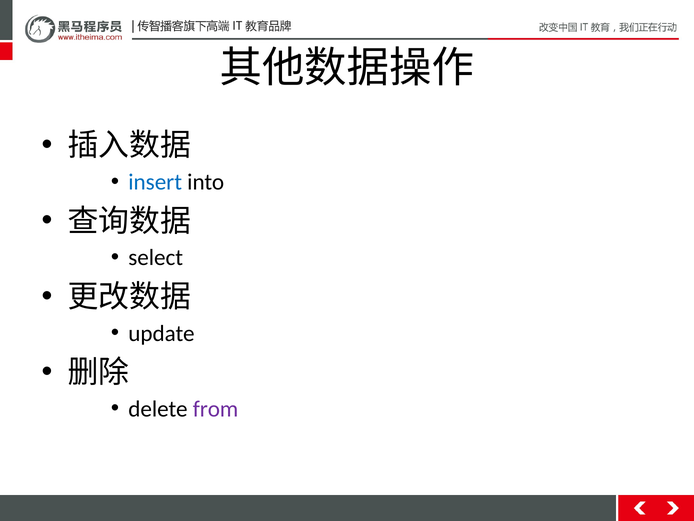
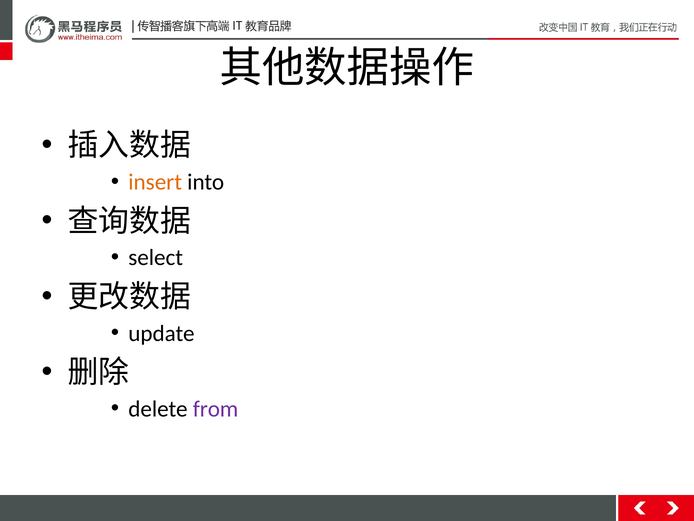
insert colour: blue -> orange (155, 182)
